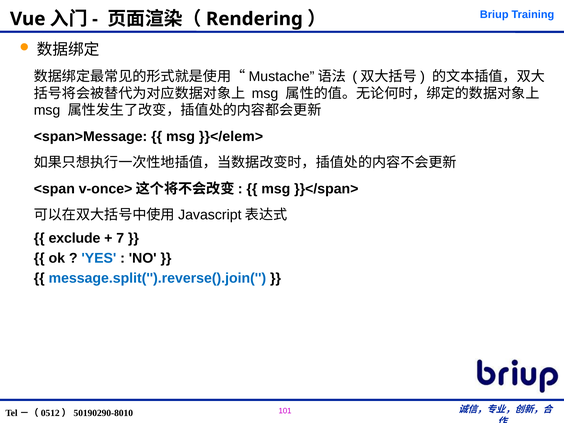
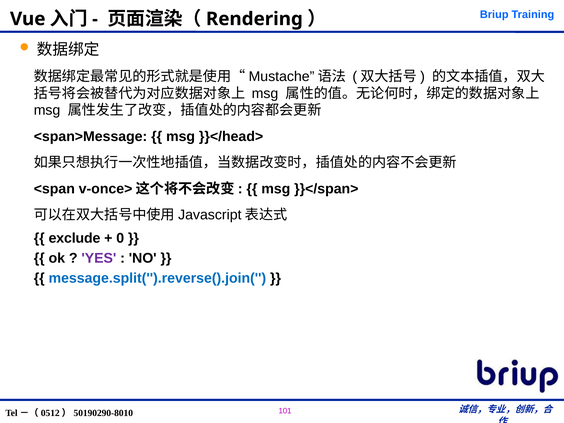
}}</elem>: }}</elem> -> }}</head> (231, 137)
7: 7 -> 0 (120, 238)
YES colour: blue -> purple (99, 258)
